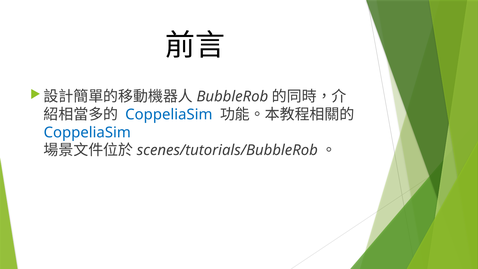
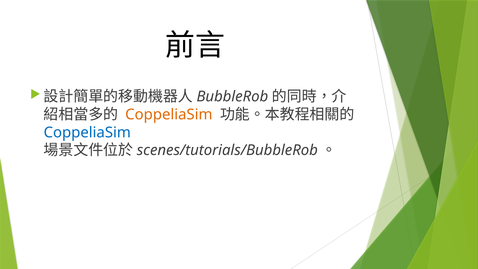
CoppeliaSim colour: blue -> orange (169, 114)
